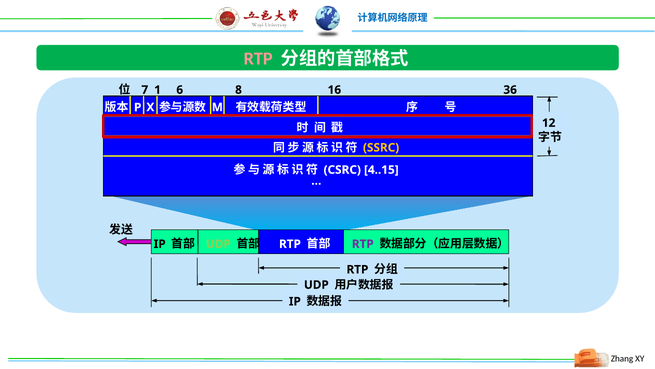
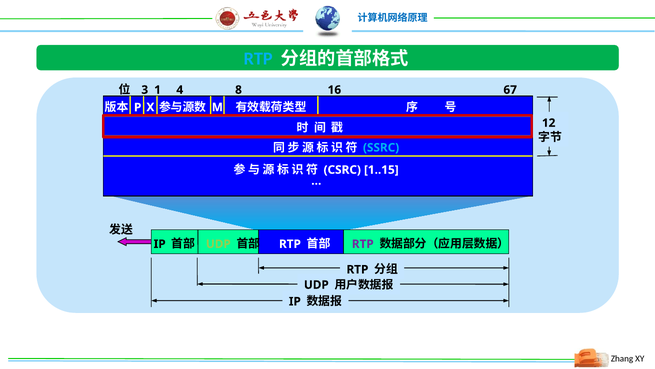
RTP colour: pink -> light blue (258, 59)
7: 7 -> 3 (145, 90)
6: 6 -> 4 (180, 90)
36: 36 -> 67 (510, 90)
SSRC colour: yellow -> light blue (381, 147)
4..15: 4..15 -> 1..15 (381, 170)
